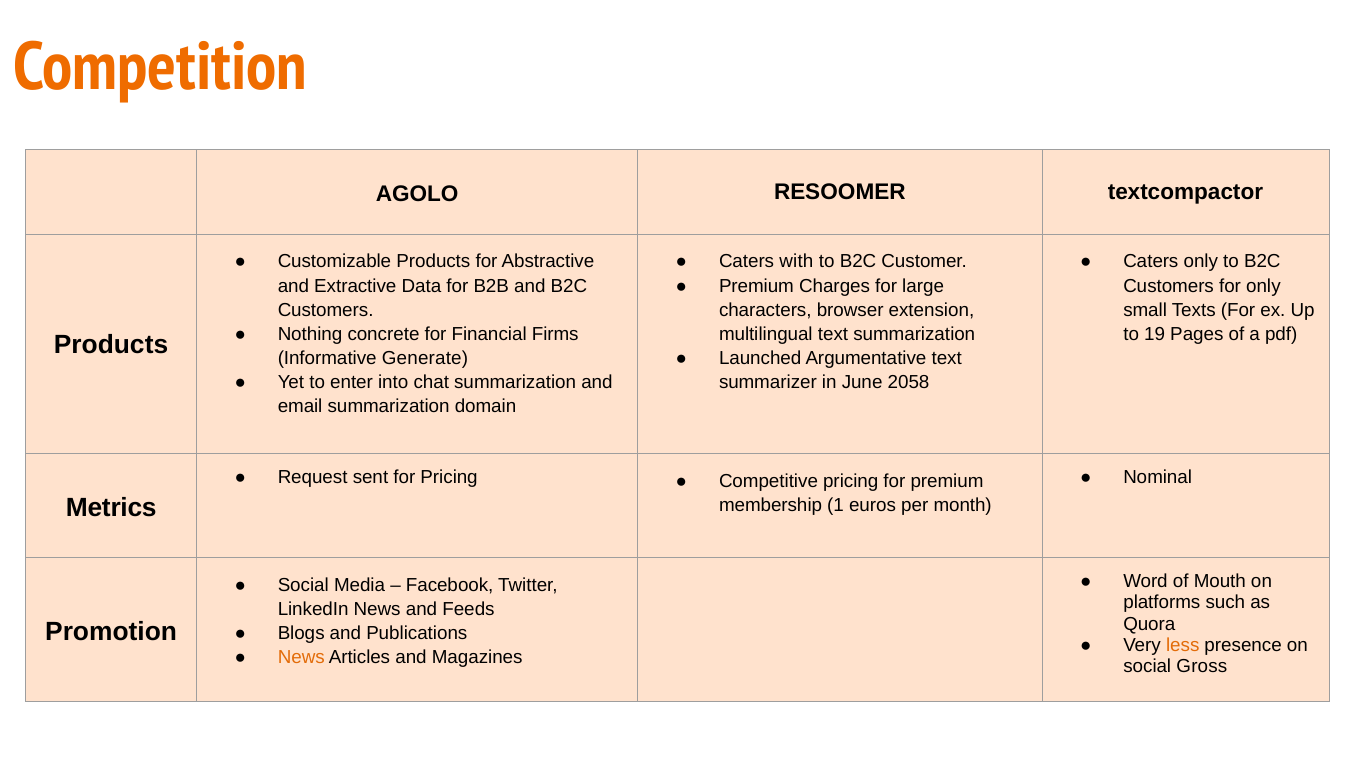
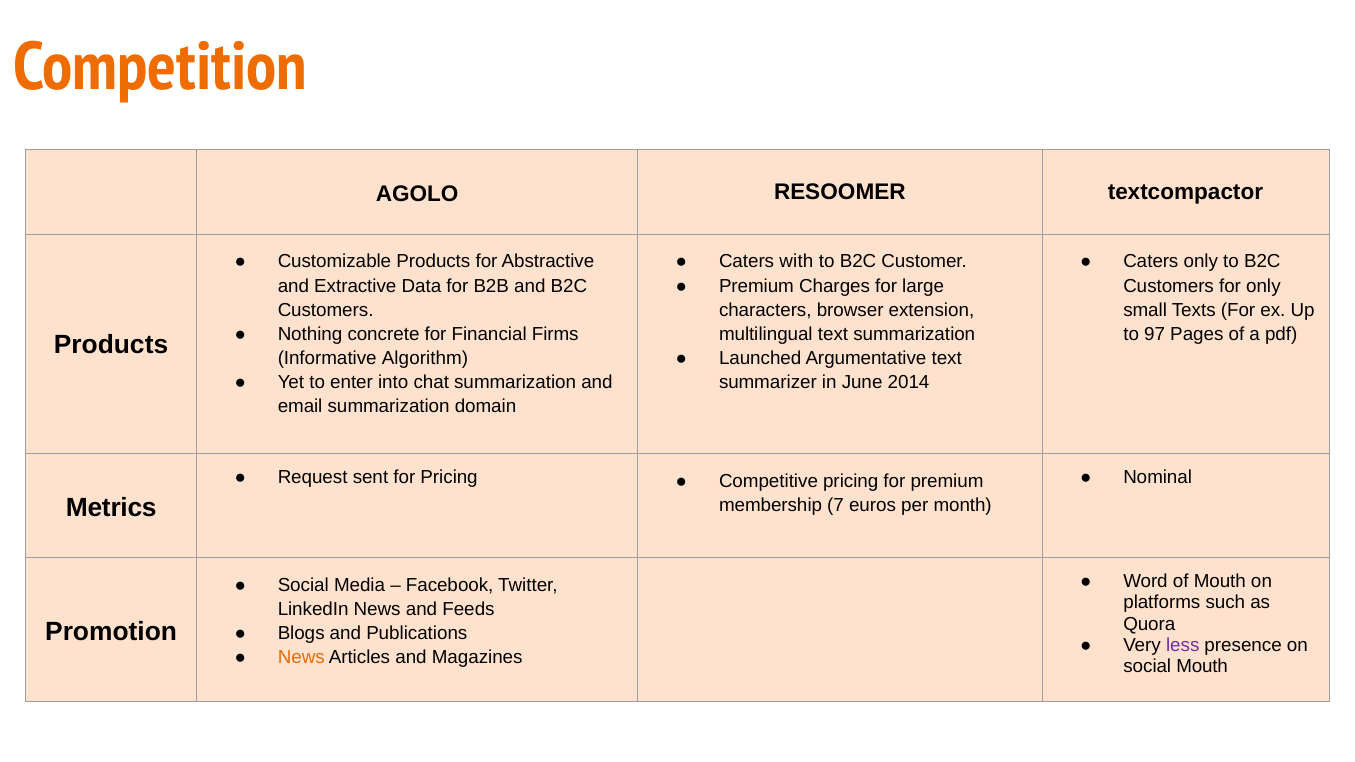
19: 19 -> 97 (1155, 334)
Generate: Generate -> Algorithm (425, 358)
2058: 2058 -> 2014 (909, 383)
1: 1 -> 7 (836, 505)
less colour: orange -> purple (1183, 645)
social Gross: Gross -> Mouth (1202, 666)
